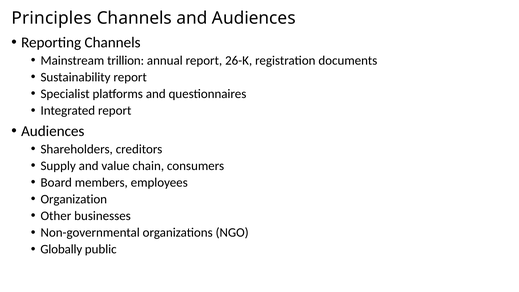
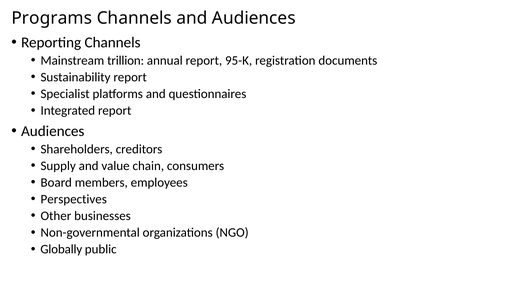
Principles: Principles -> Programs (52, 18)
26-K: 26-K -> 95-K (239, 60)
Organization: Organization -> Perspectives (74, 199)
